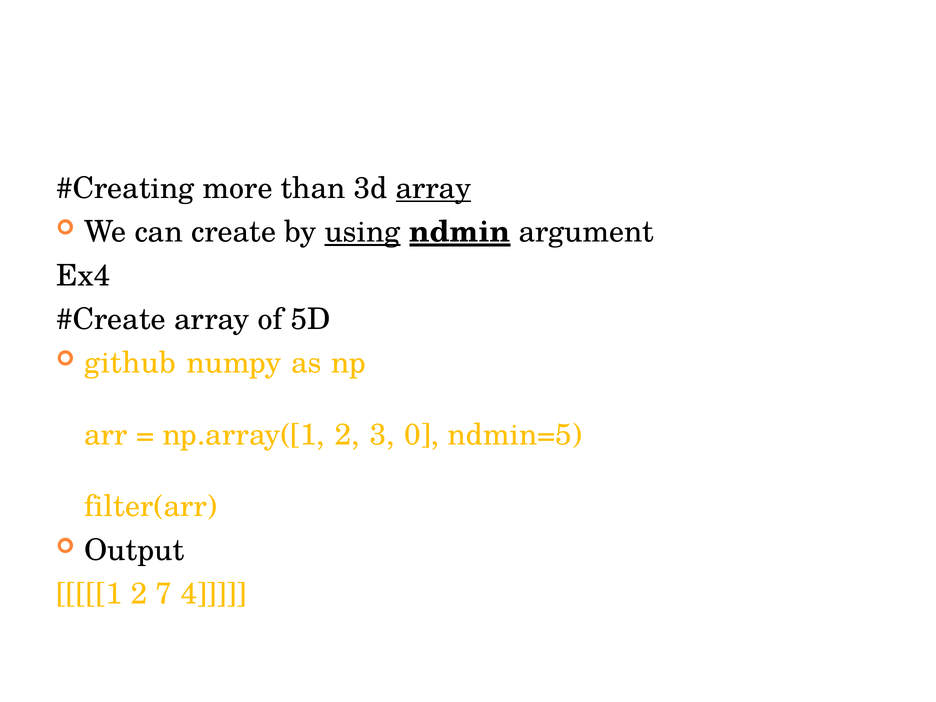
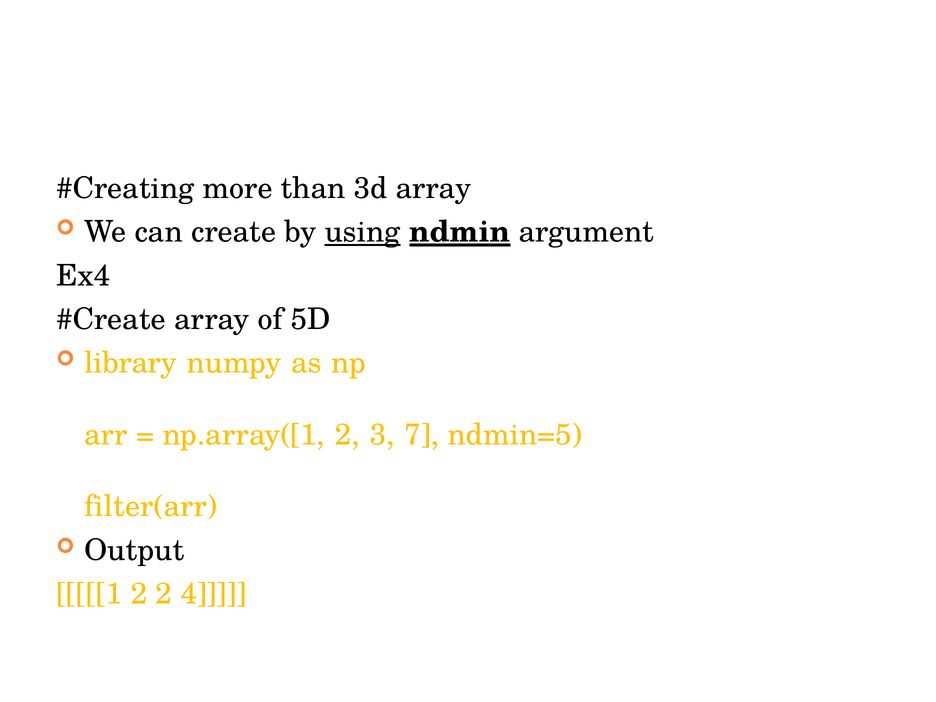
array underline: present -> none (434, 188)
github: github -> library (131, 363)
0: 0 -> 7 (422, 435)
2 7: 7 -> 2 (164, 594)
